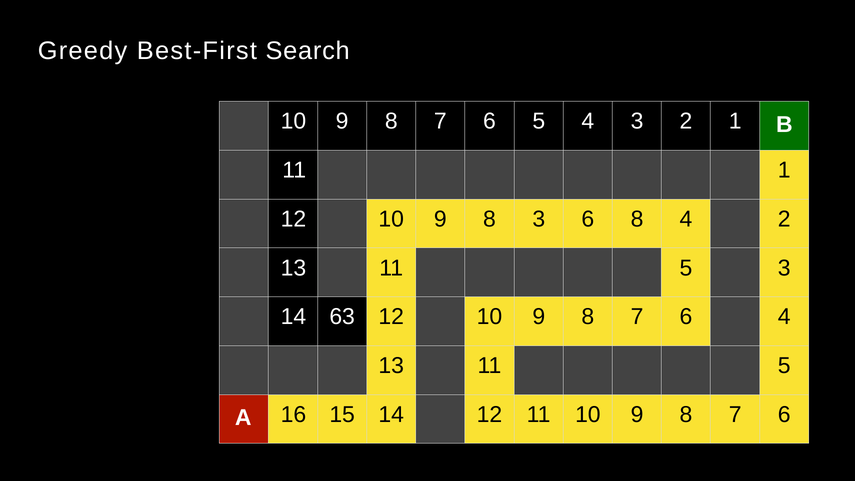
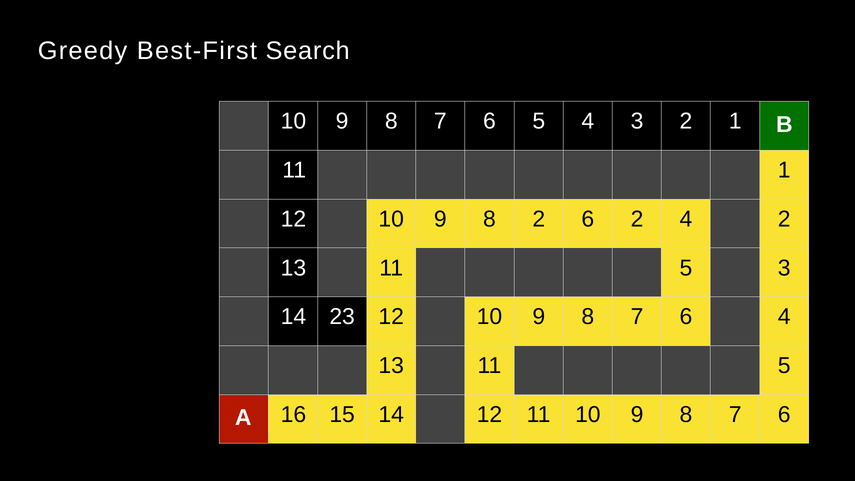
8 3: 3 -> 2 (539, 219)
6 8: 8 -> 2 (637, 219)
63: 63 -> 23 (342, 317)
